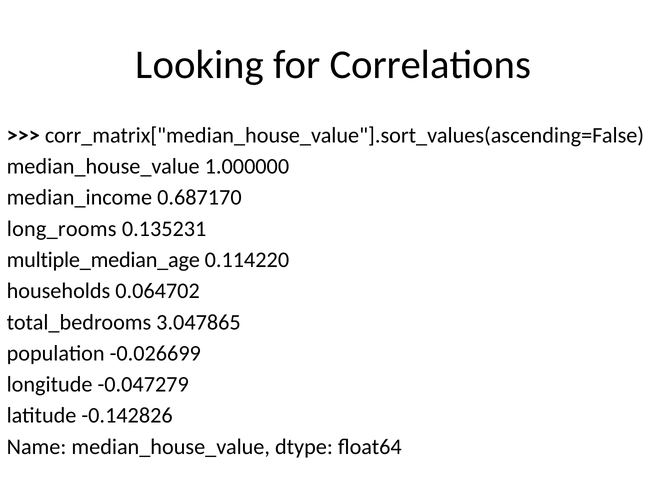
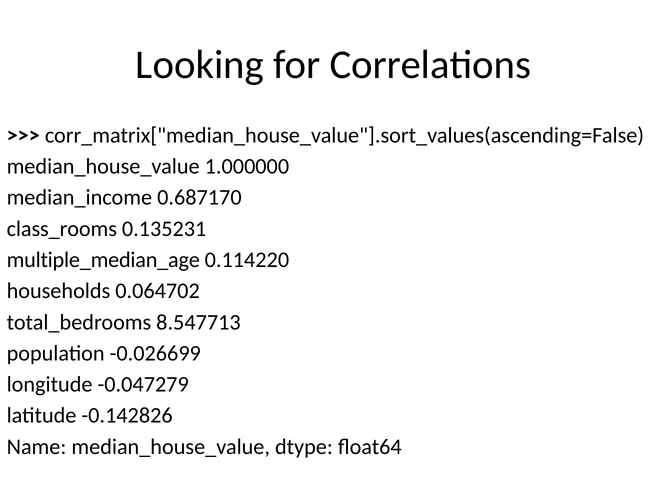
long_rooms: long_rooms -> class_rooms (62, 228)
3.047865: 3.047865 -> 8.547713 (198, 322)
